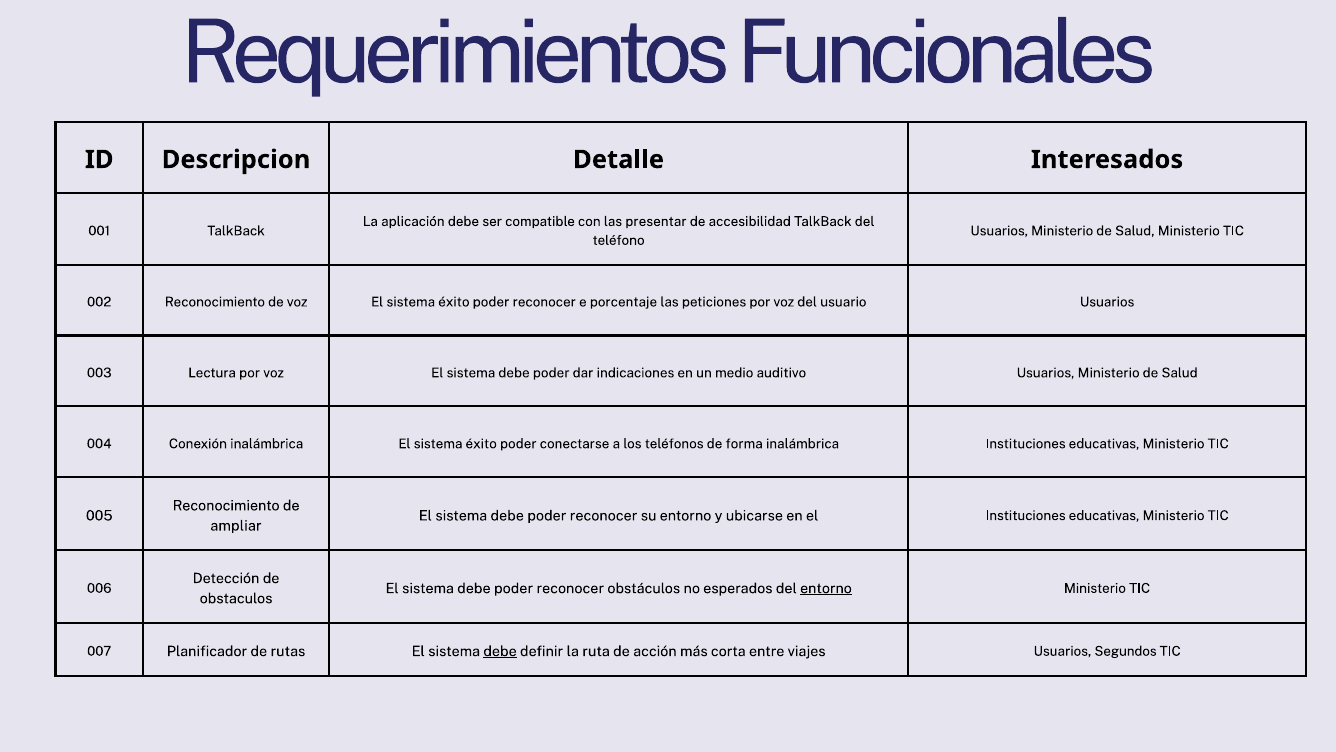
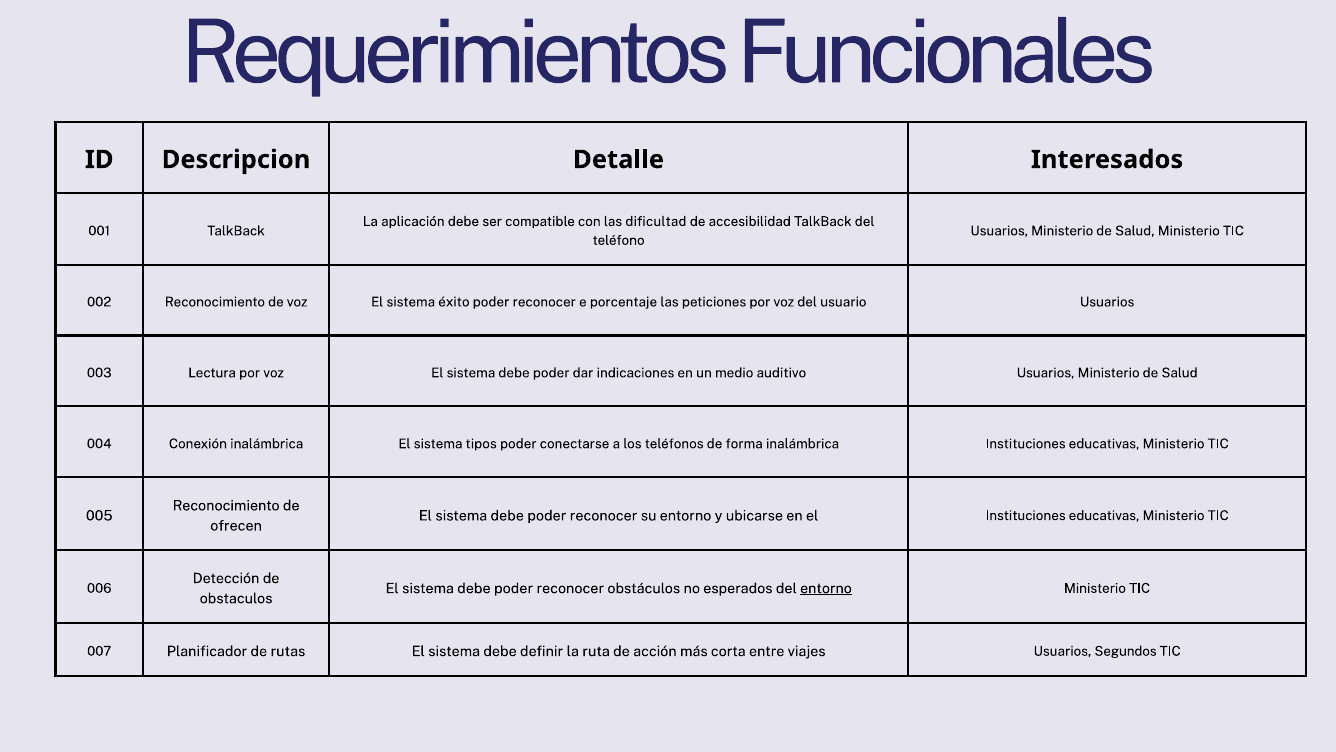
presentar: presentar -> dificultad (656, 221)
inalámbrica El sistema éxito: éxito -> tipos (481, 444)
ampliar: ampliar -> ofrecen (236, 525)
debe underline: present -> none (500, 651)
